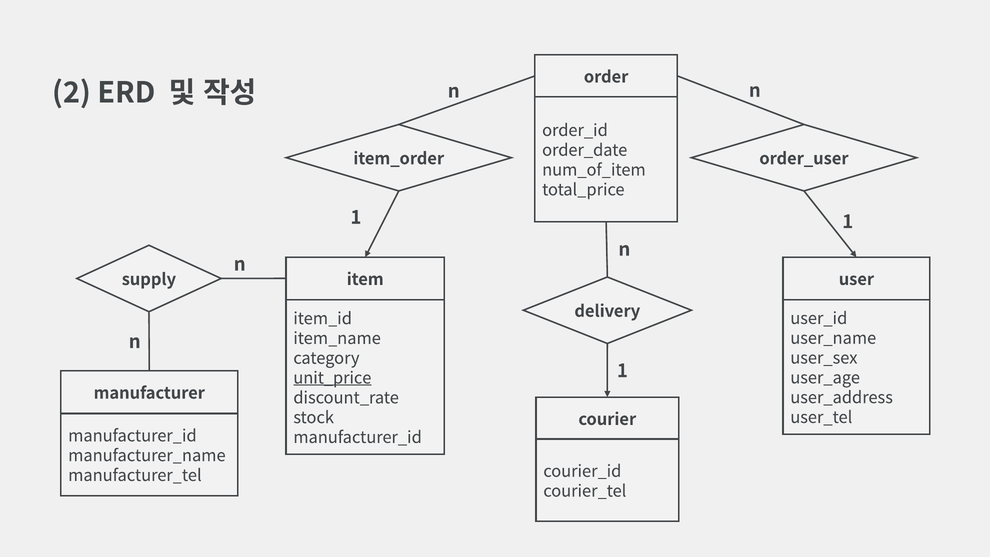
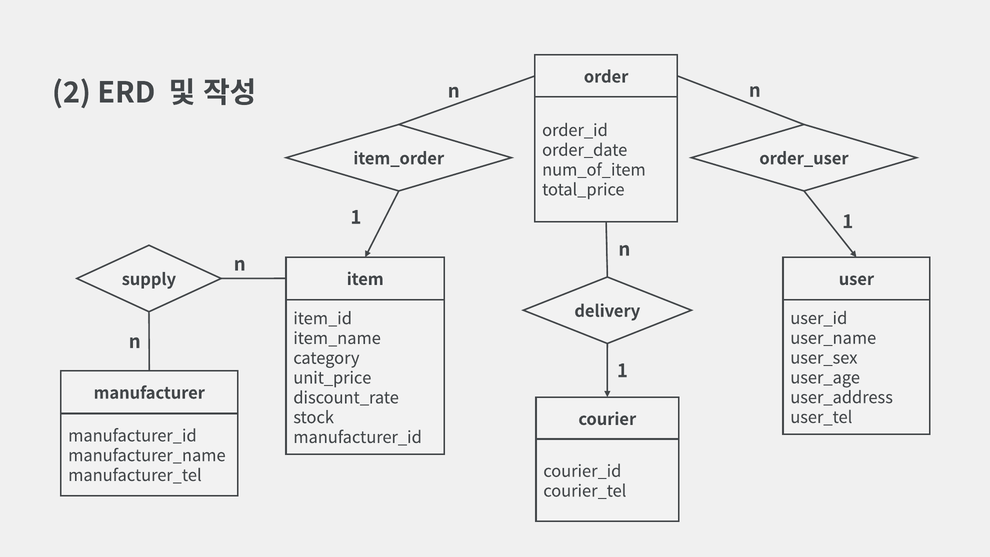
unit_price underline: present -> none (332, 378)
